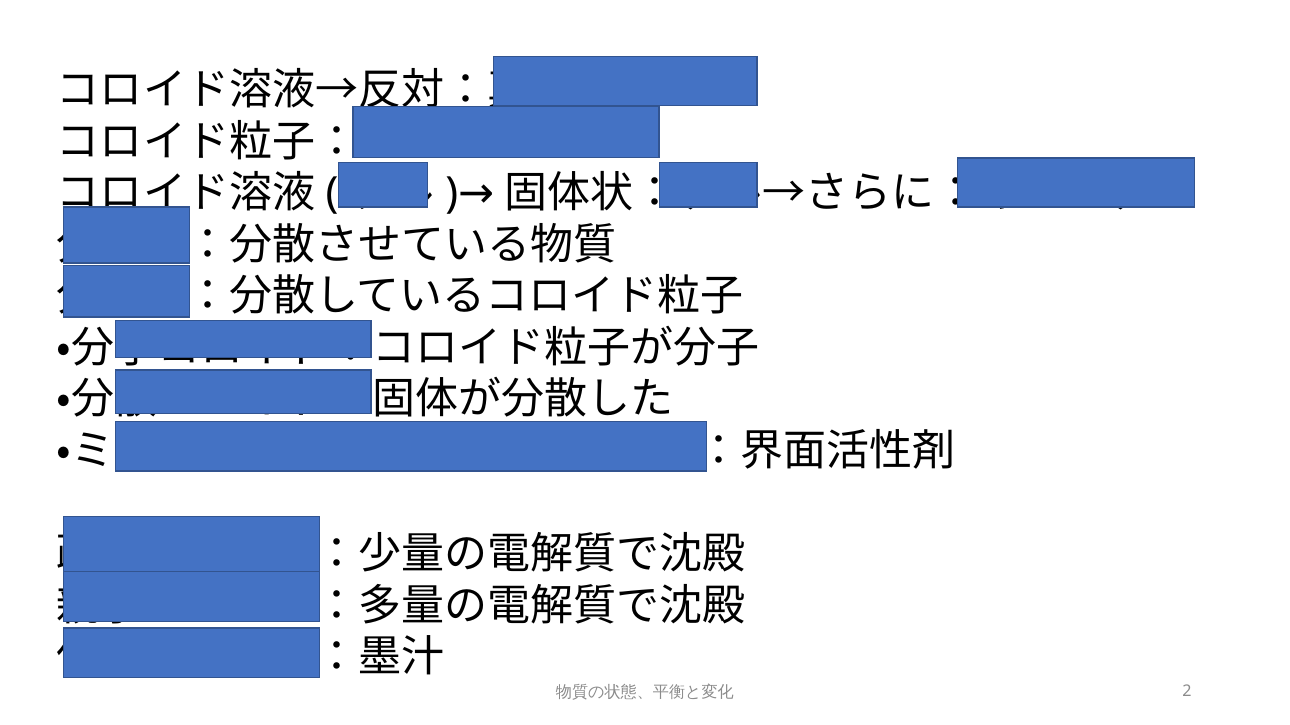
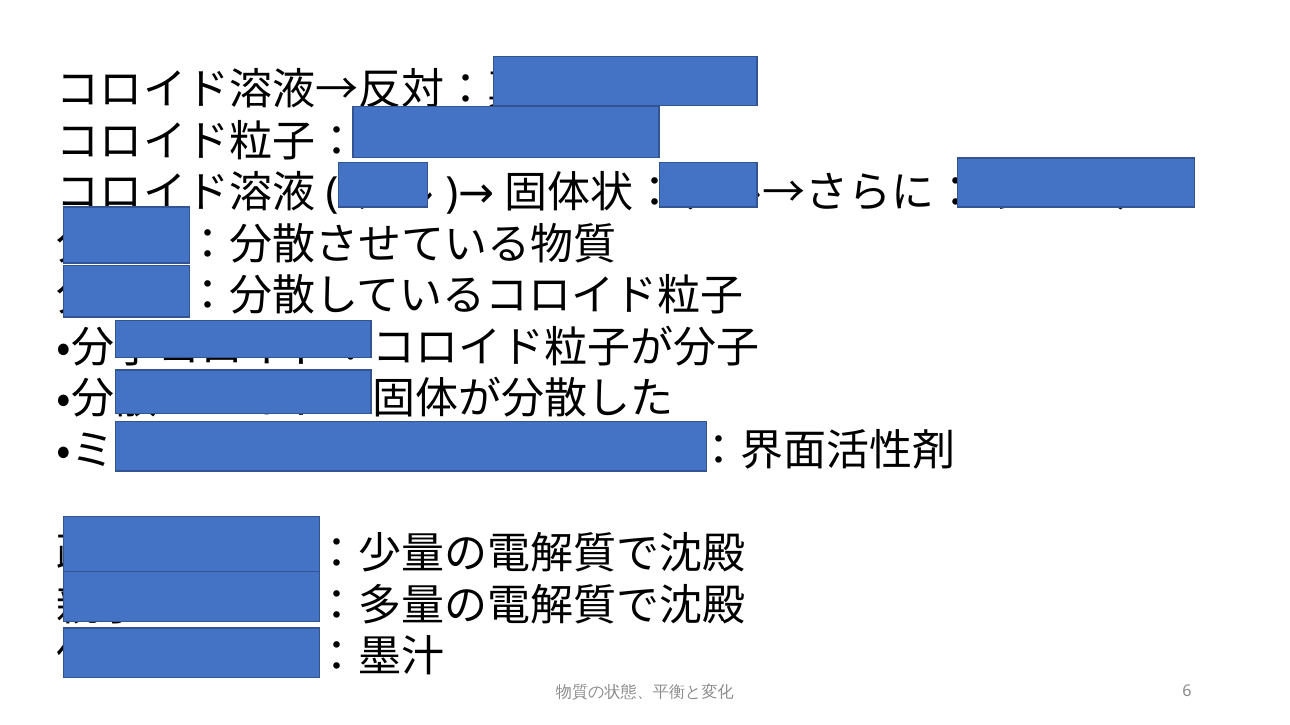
2: 2 -> 6 (1187, 692)
